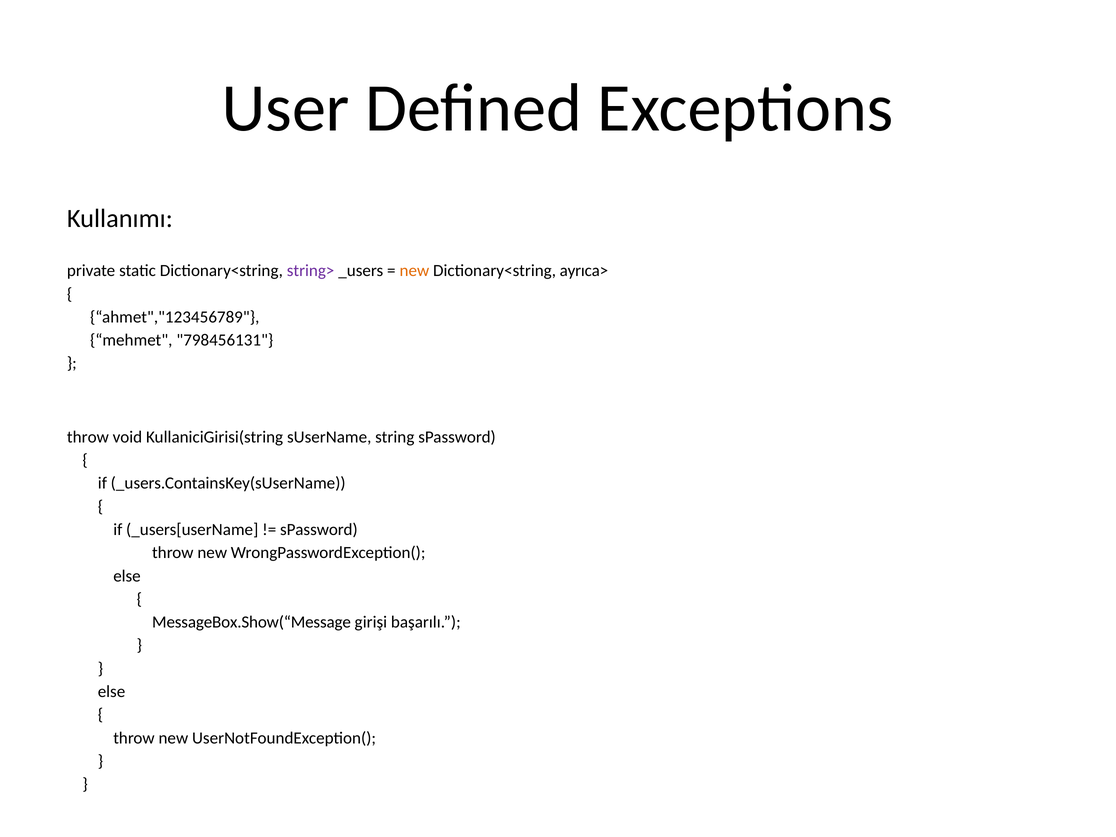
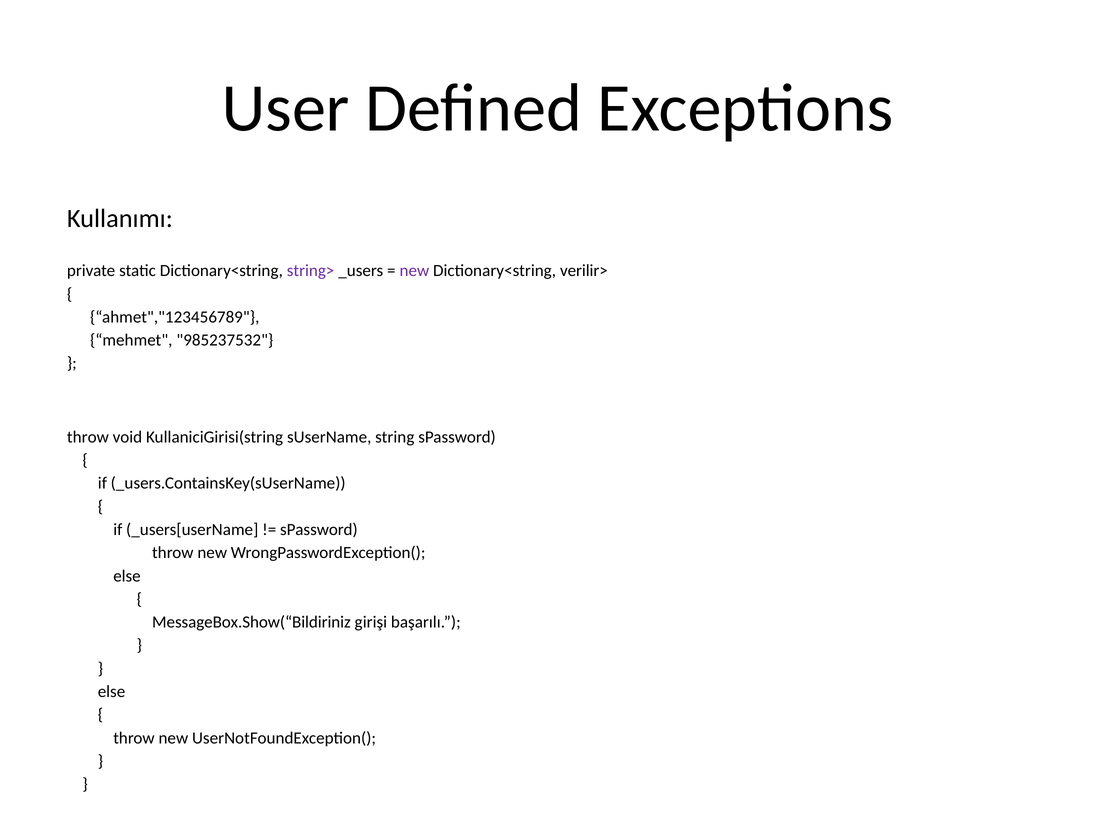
new colour: orange -> purple (414, 271)
ayrıca>: ayrıca> -> verilir> (584, 271)
798456131: 798456131 -> 985237532 (225, 340)
MessageBox.Show(“Message: MessageBox.Show(“Message -> MessageBox.Show(“Bildiriniz (251, 622)
